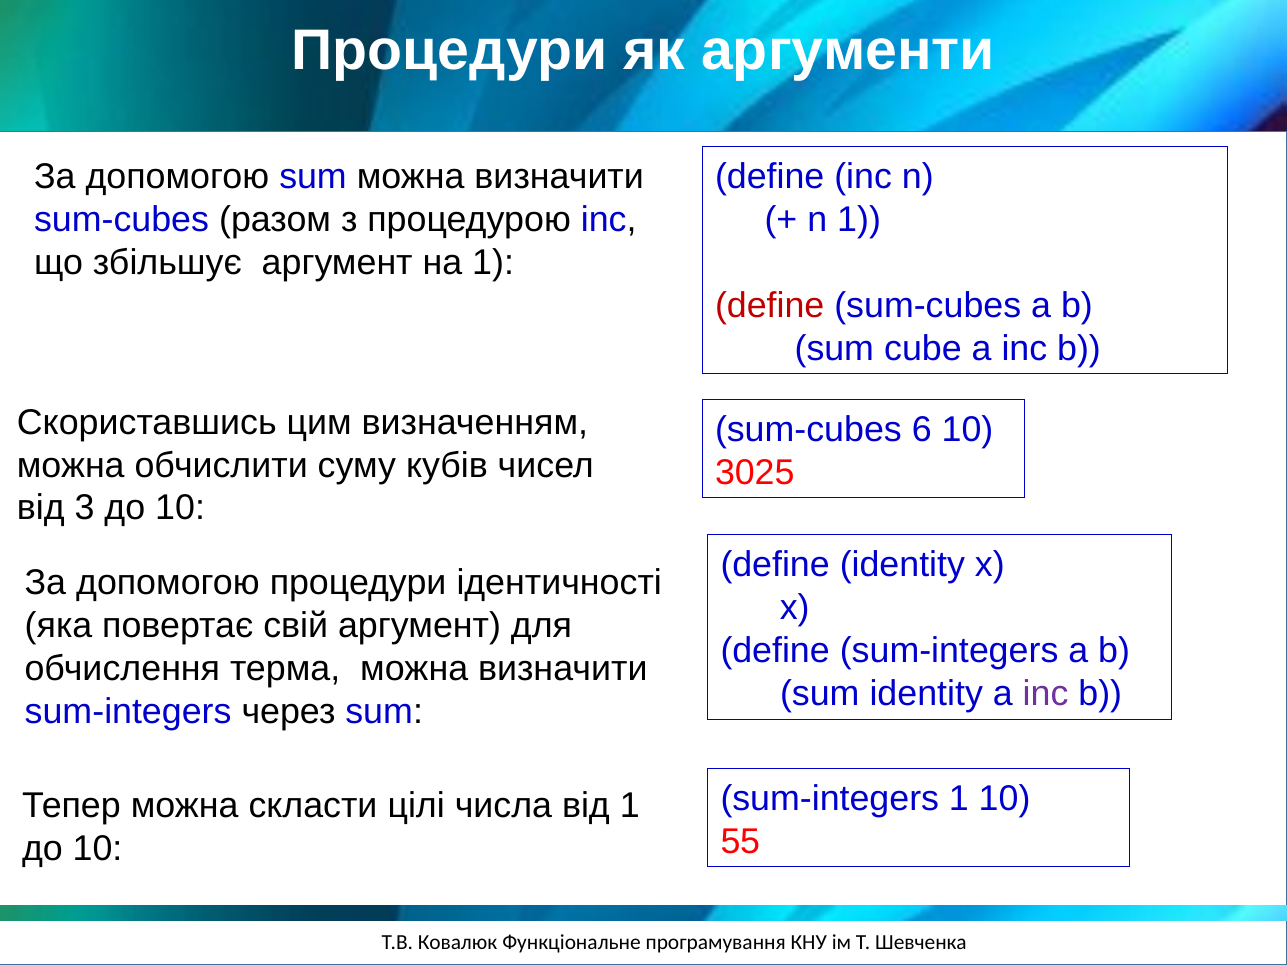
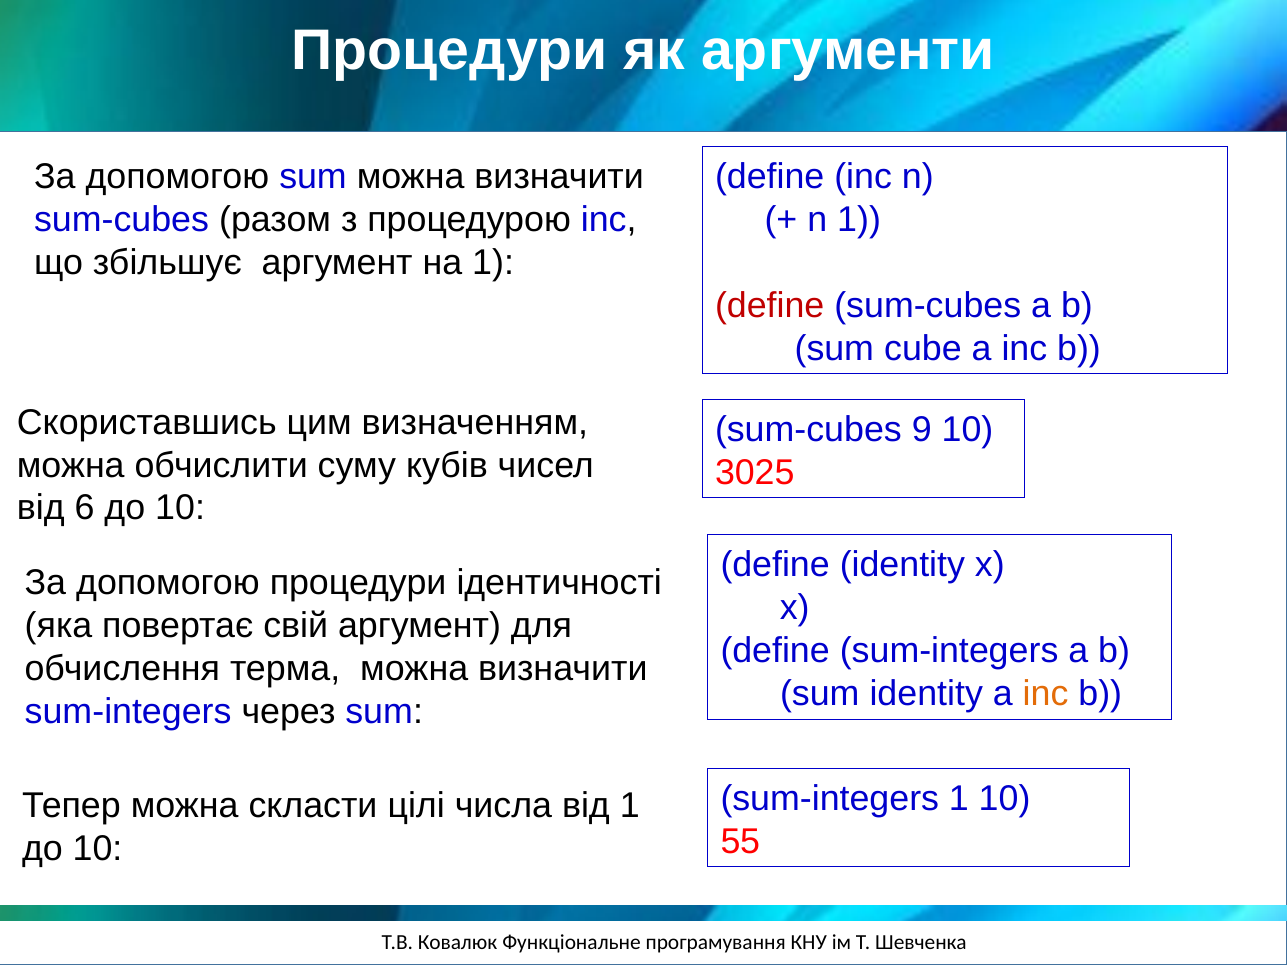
6: 6 -> 9 (922, 430)
3: 3 -> 6 (85, 508)
inc colour: purple -> orange (1046, 694)
